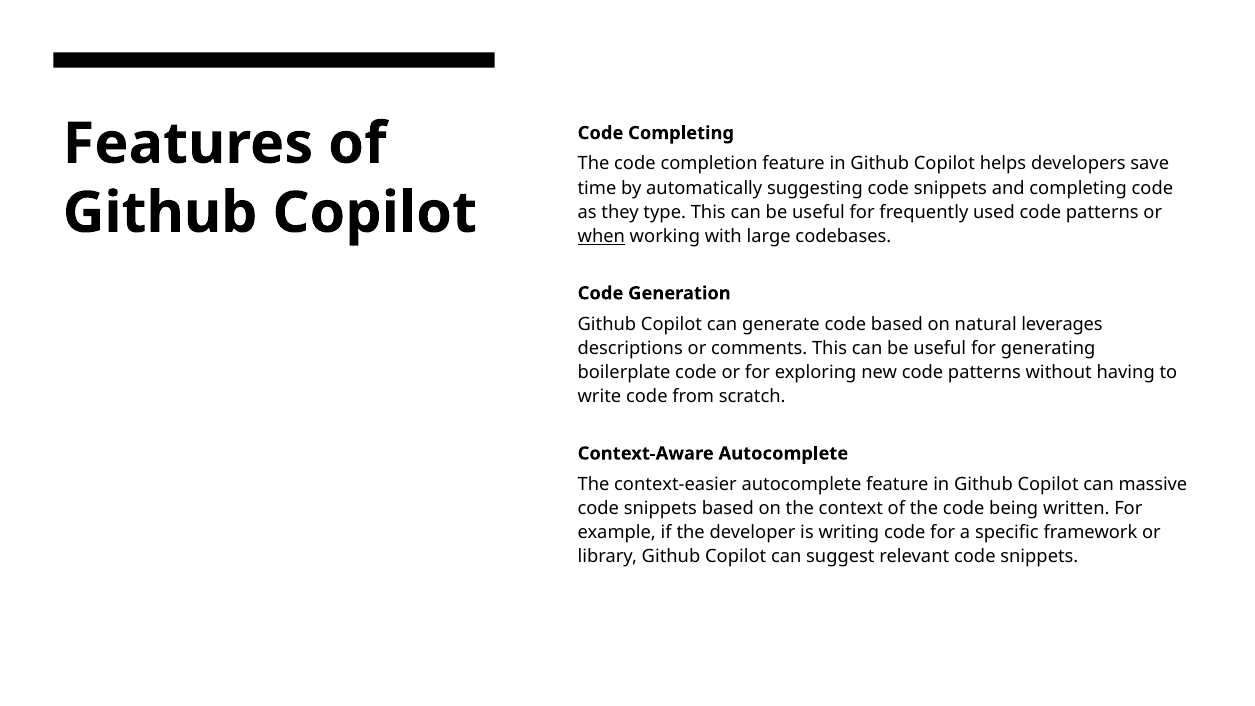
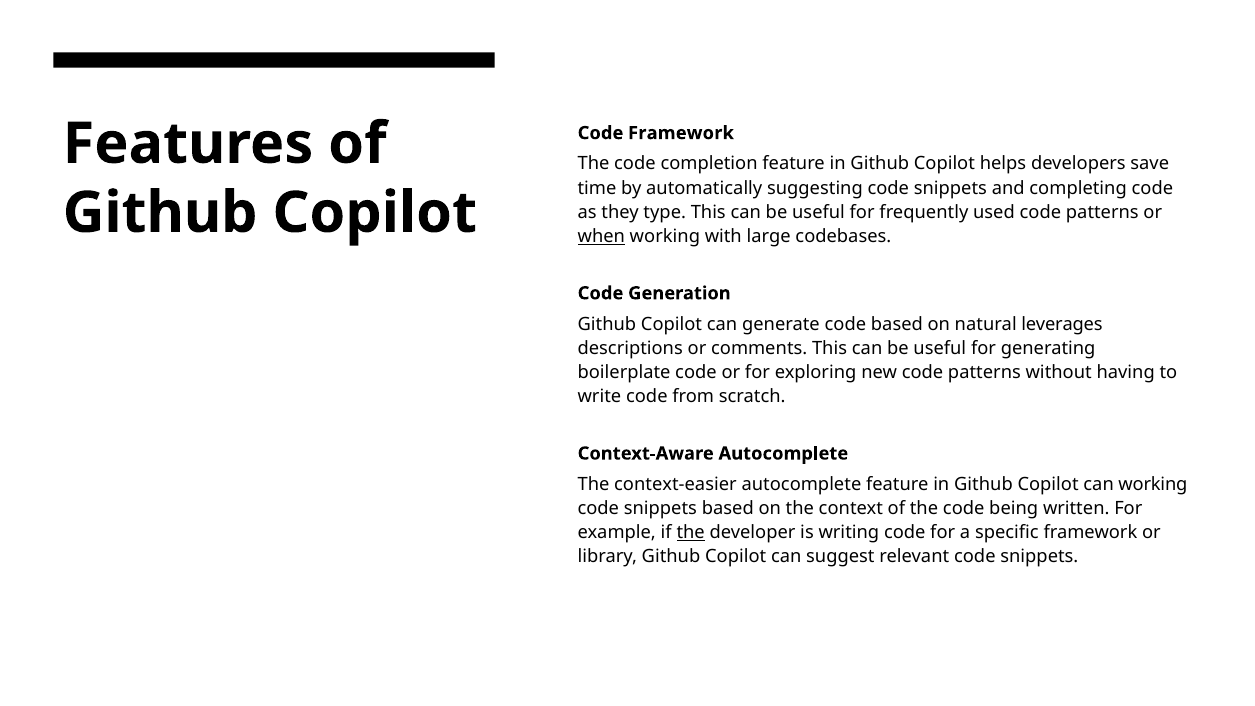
Code Completing: Completing -> Framework (681, 133)
can massive: massive -> working (1153, 484)
the underline: none -> present (691, 533)
